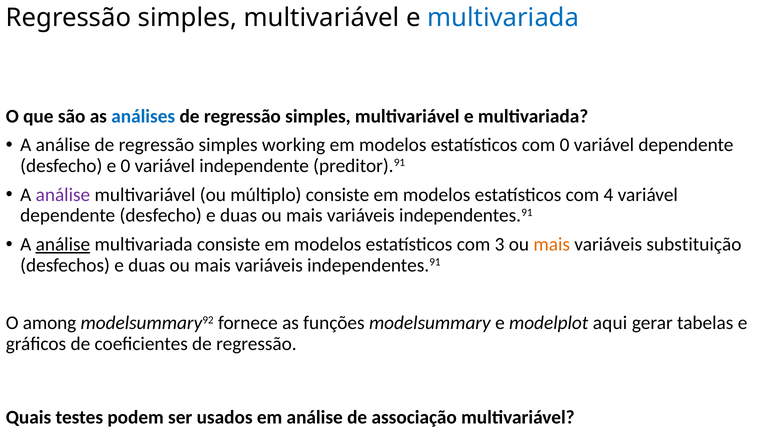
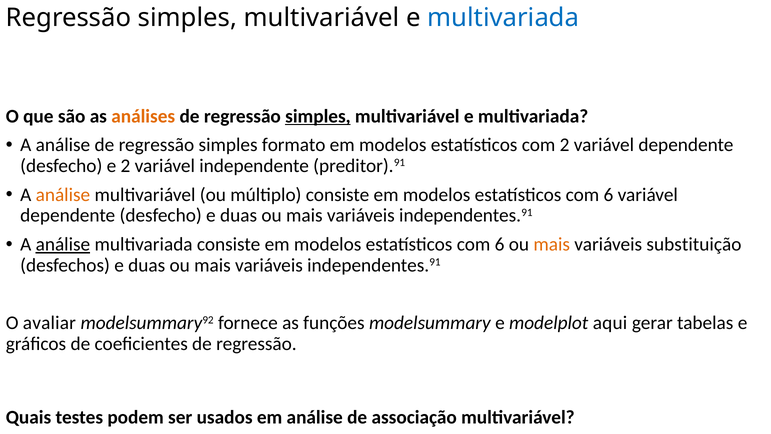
análises colour: blue -> orange (143, 116)
simples underline: none -> present (318, 116)
working: working -> formato (294, 145)
com 0: 0 -> 2 (565, 145)
e 0: 0 -> 2 (125, 166)
análise colour: purple -> orange (63, 195)
4: 4 -> 6 (608, 195)
3: 3 -> 6 (500, 244)
among: among -> avaliar (49, 323)
